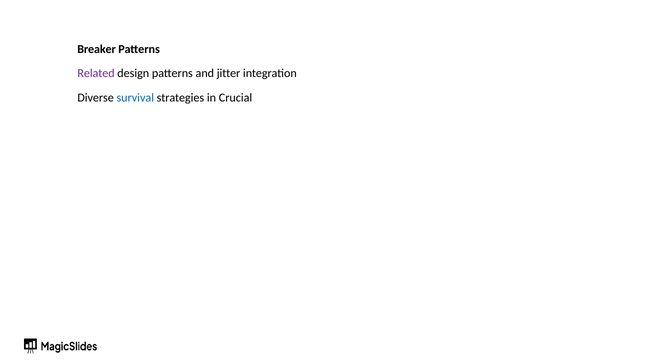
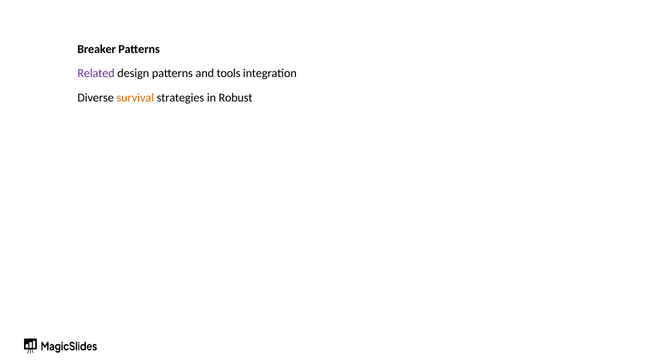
jitter: jitter -> tools (229, 74)
survival colour: blue -> orange (135, 98)
Crucial: Crucial -> Robust (236, 98)
